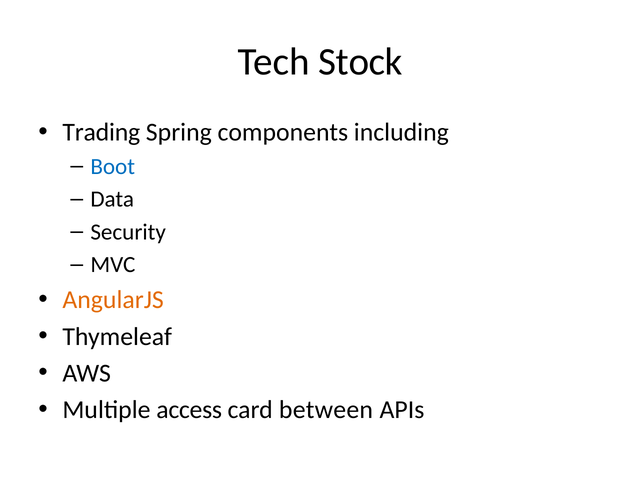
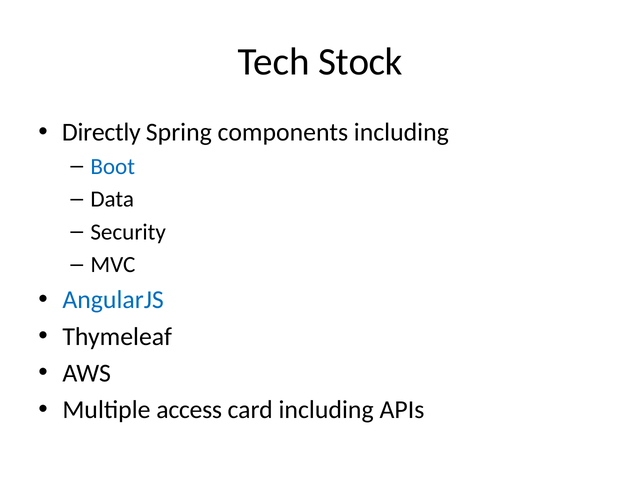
Trading: Trading -> Directly (101, 132)
AngularJS colour: orange -> blue (113, 300)
card between: between -> including (326, 410)
